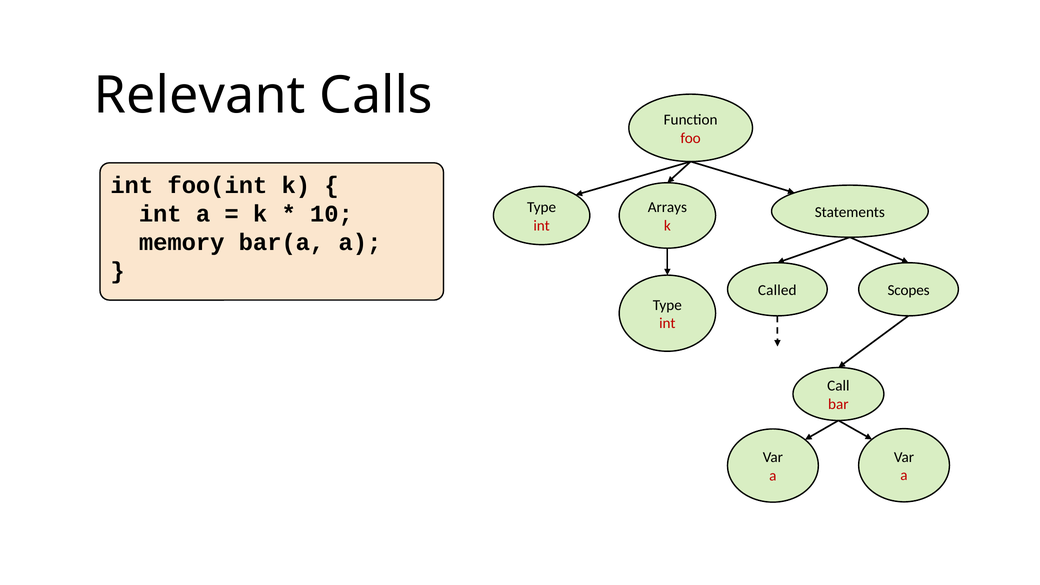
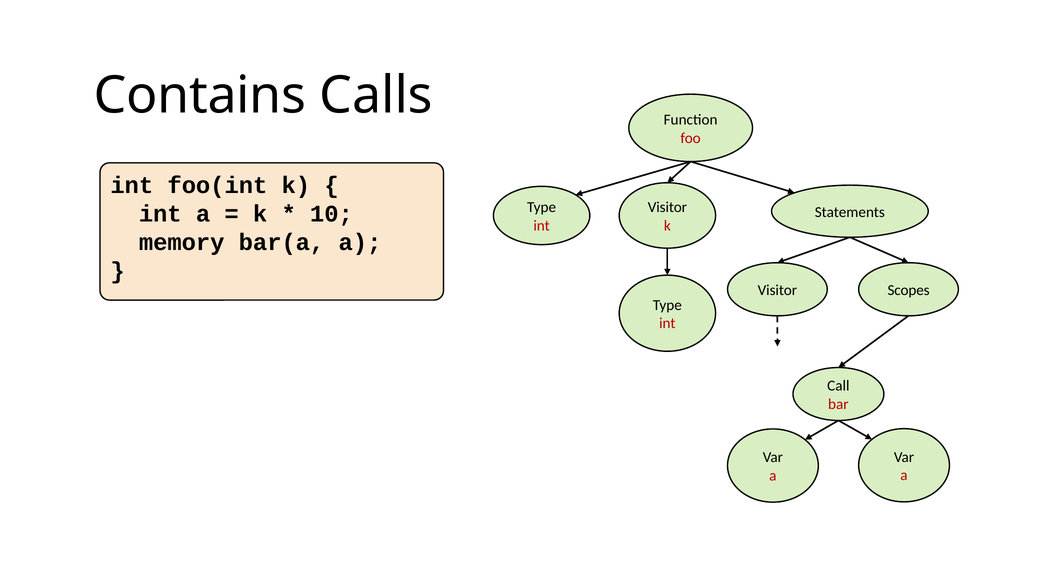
Relevant: Relevant -> Contains (200, 96)
Arrays: Arrays -> Visitor (667, 207)
Called: Called -> Visitor (777, 290)
